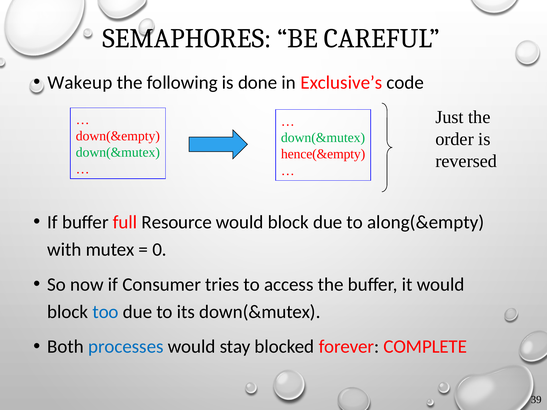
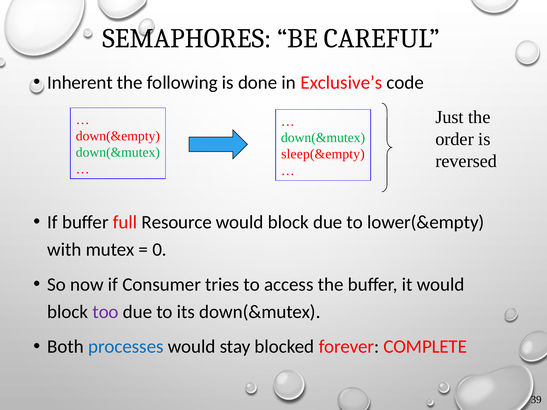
Wakeup: Wakeup -> Inherent (80, 83)
hence(&empty: hence(&empty -> sleep(&empty (323, 154)
along(&empty: along(&empty -> lower(&empty (426, 222)
too colour: blue -> purple (106, 312)
